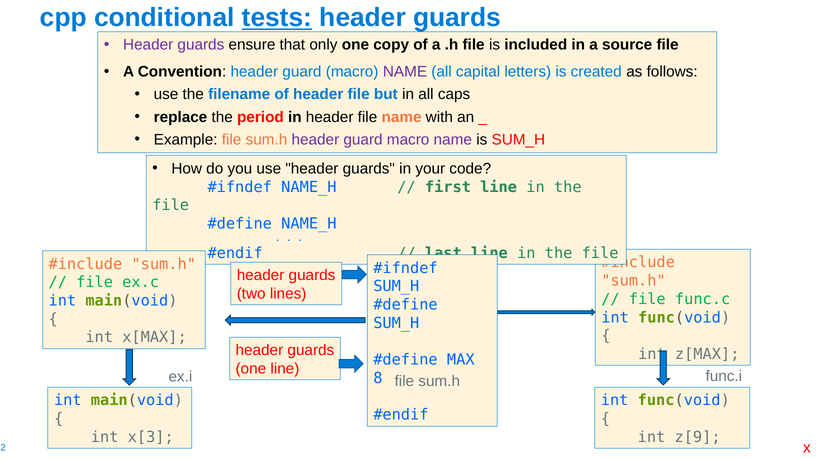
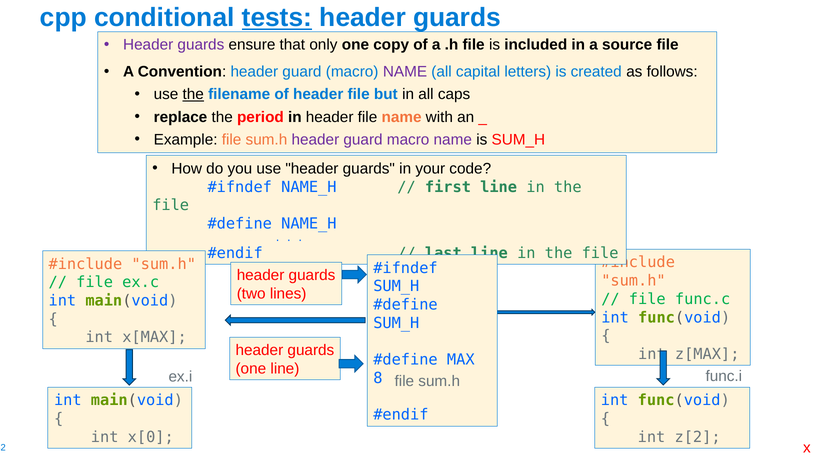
the underline: none -> present (193, 95)
x[3: x[3 -> x[0 (151, 438)
z[9: z[9 -> z[2 (698, 438)
